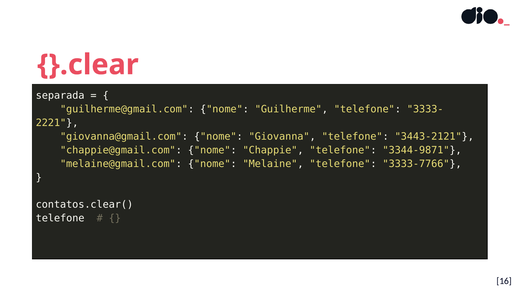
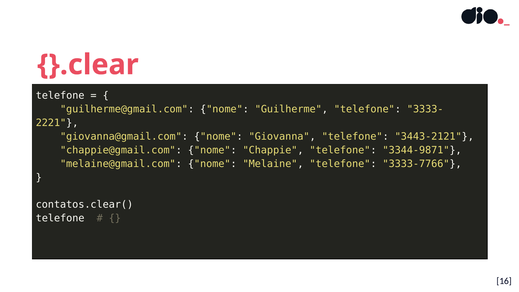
separada: separada -> telefone (60, 96)
